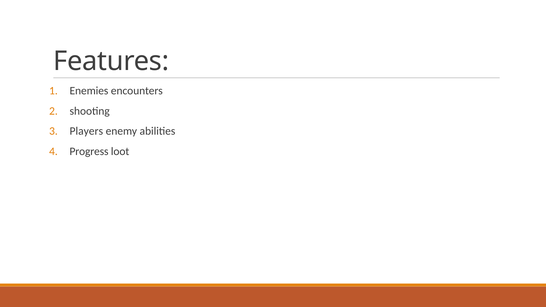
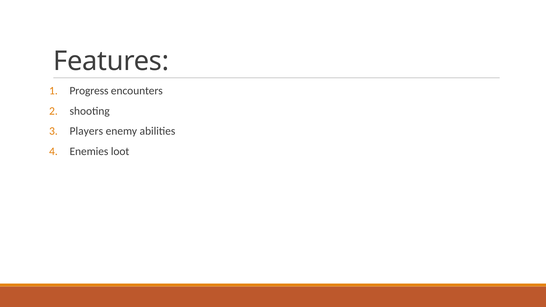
Enemies: Enemies -> Progress (89, 91)
Progress: Progress -> Enemies (89, 152)
